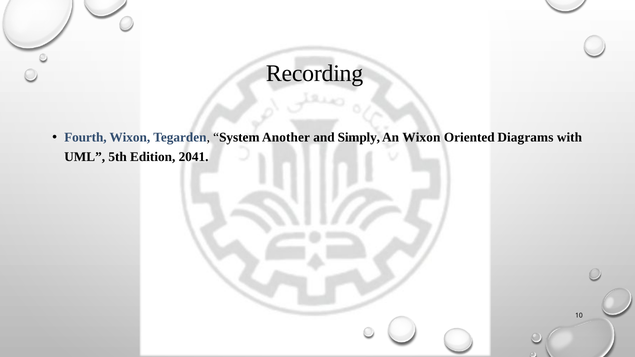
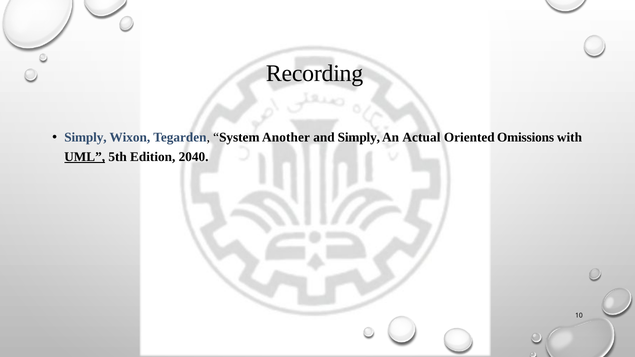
Fourth: Fourth -> Simply (85, 138)
An Wixon: Wixon -> Actual (421, 138)
Diagrams: Diagrams -> Omissions (526, 138)
UML underline: none -> present (85, 157)
2041: 2041 -> 2040 (194, 157)
